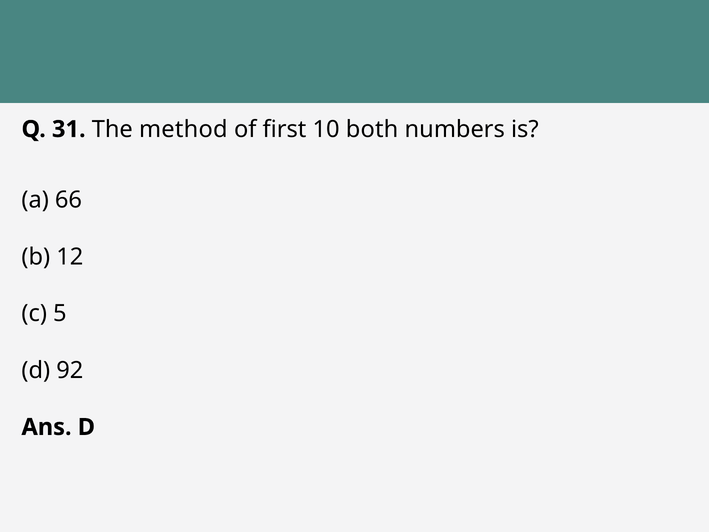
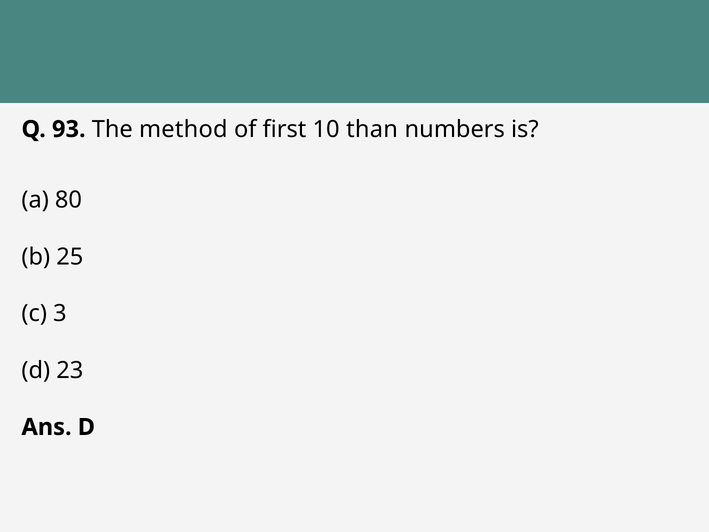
31: 31 -> 93 (69, 129)
both: both -> than (372, 129)
66: 66 -> 80 (69, 200)
12: 12 -> 25 (70, 257)
5: 5 -> 3 (60, 314)
92: 92 -> 23 (70, 370)
